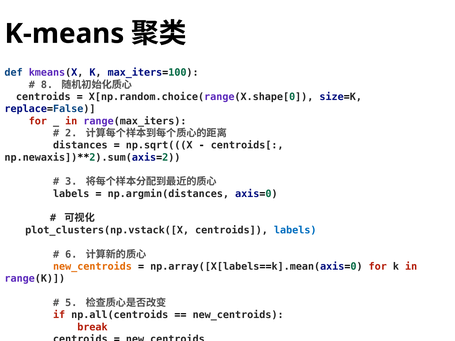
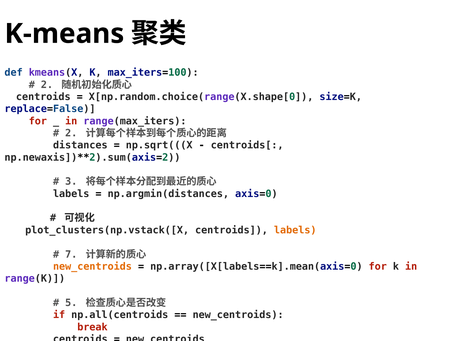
8: 8 -> 2 (47, 85)
labels colour: blue -> orange (295, 230)
6: 6 -> 7 (71, 255)
